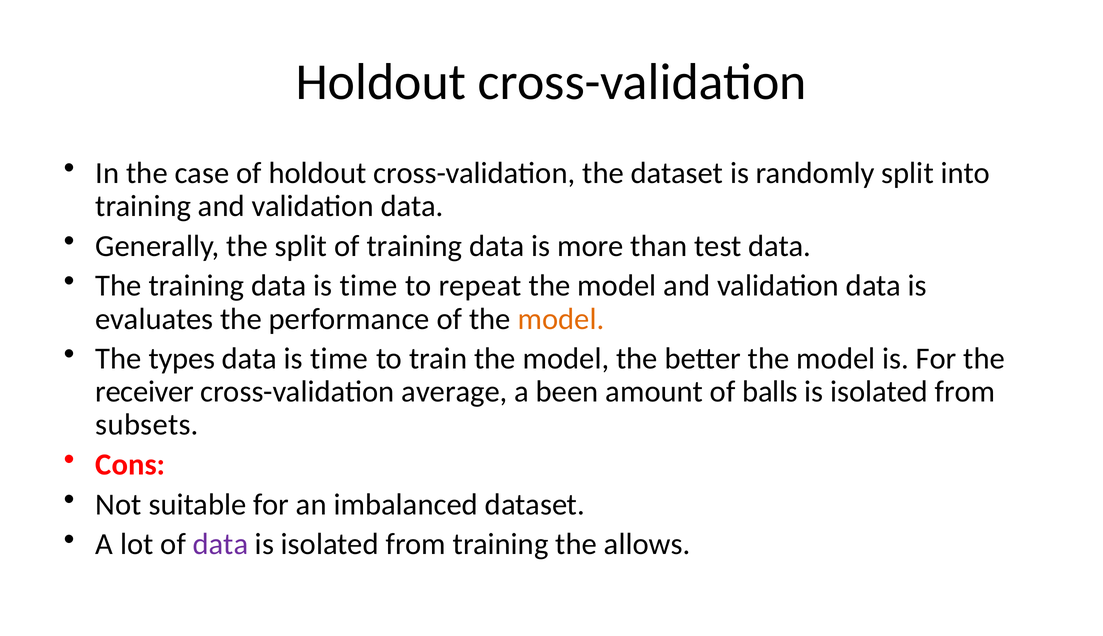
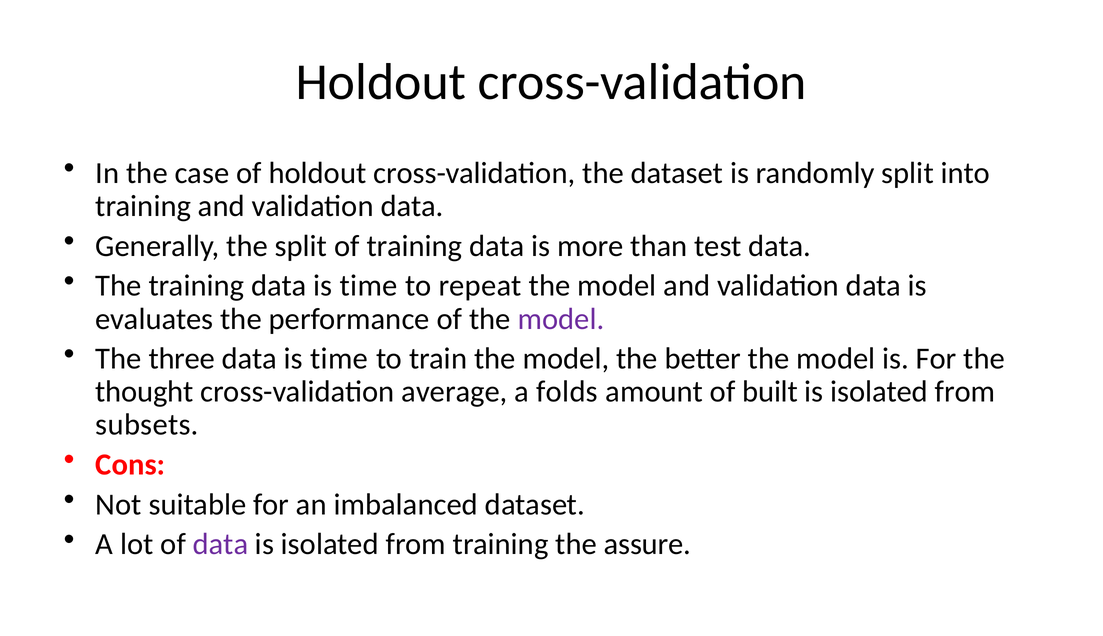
model colour: orange -> purple (561, 319)
types: types -> three (182, 359)
receiver: receiver -> thought (144, 392)
been: been -> folds (567, 392)
balls: balls -> built (770, 392)
allows: allows -> assure (647, 545)
